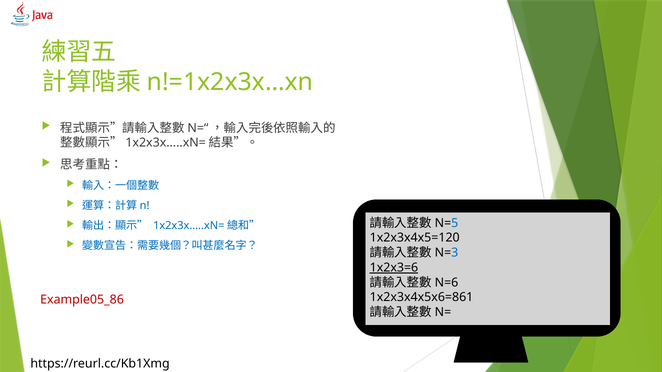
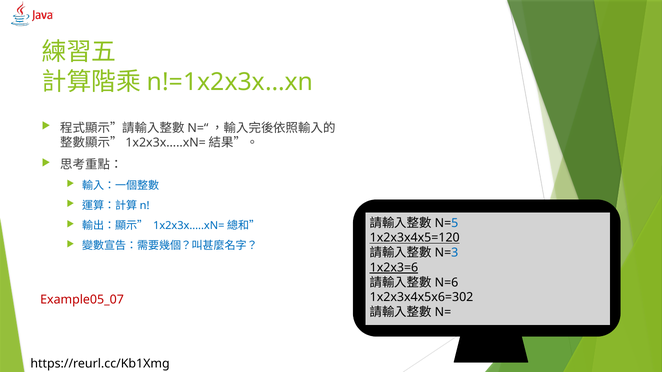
1x2x3x4x5=120 underline: none -> present (415, 238)
1x2x3x4x5x6=861: 1x2x3x4x5x6=861 -> 1x2x3x4x5x6=302 (422, 298)
Example05_86: Example05_86 -> Example05_07 (82, 300)
